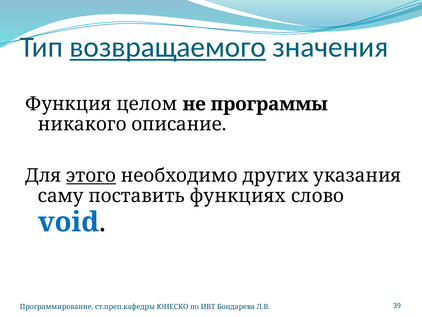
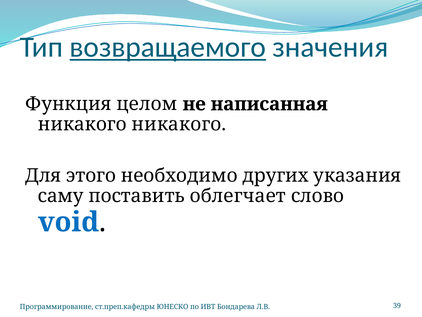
программы: программы -> написанная (269, 104)
никакого описание: описание -> никакого (179, 124)
этого underline: present -> none (91, 175)
функциях: функциях -> облегчает (238, 196)
